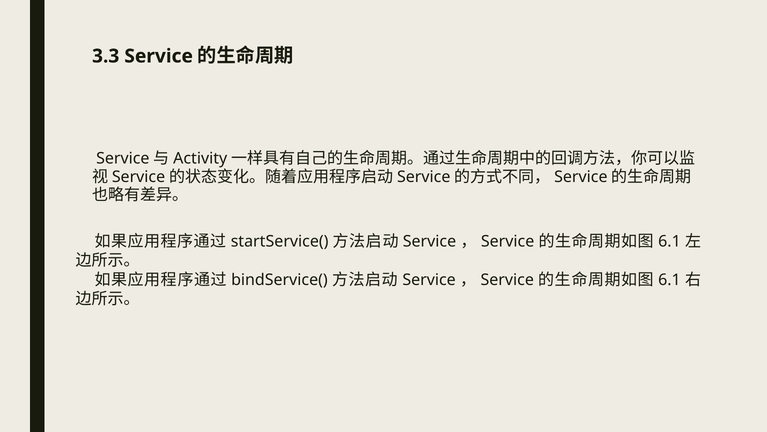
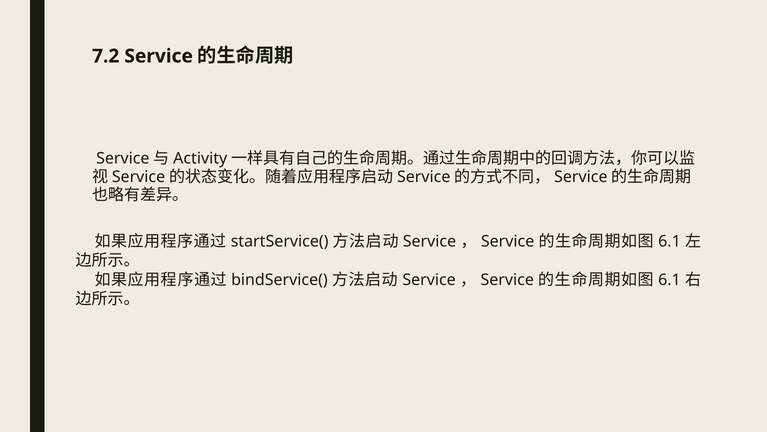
3.3: 3.3 -> 7.2 (106, 56)
